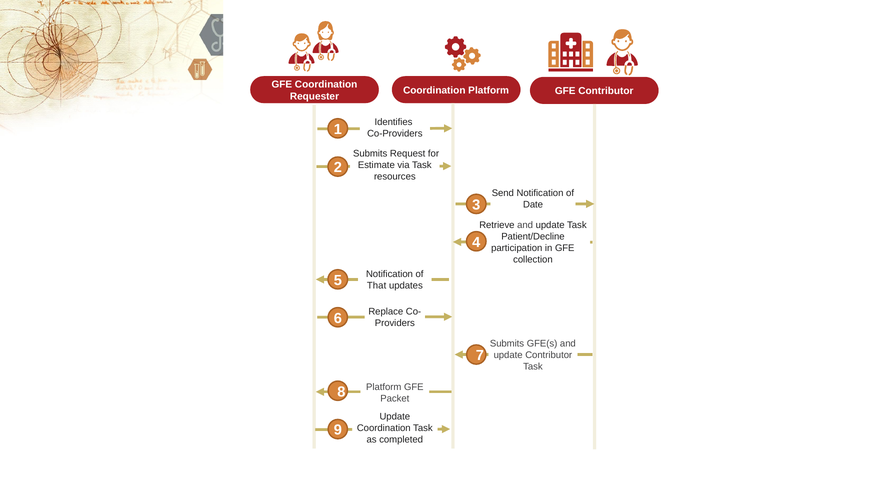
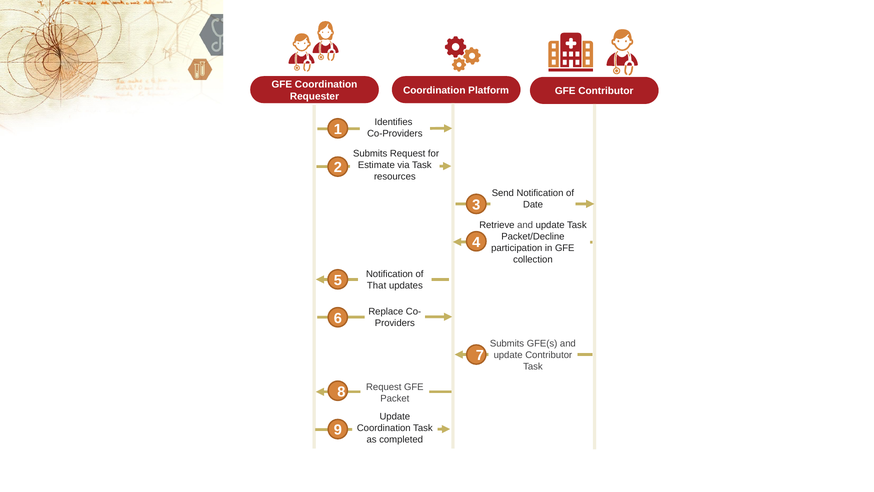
Patient/Decline: Patient/Decline -> Packet/Decline (533, 236)
Platform: Platform -> Request (384, 387)
